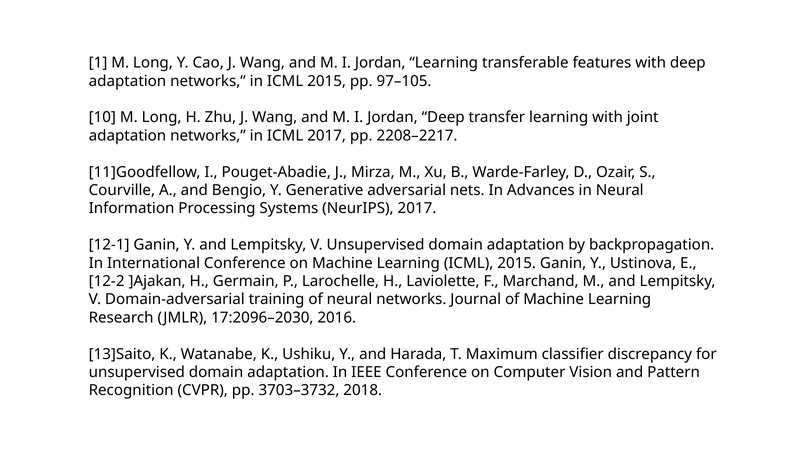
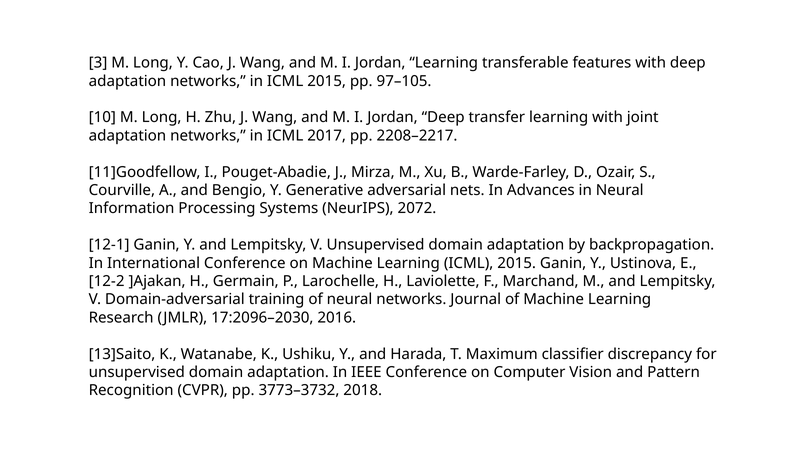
1: 1 -> 3 (98, 63)
NeurIPS 2017: 2017 -> 2072 (417, 208)
3703–3732: 3703–3732 -> 3773–3732 (299, 390)
